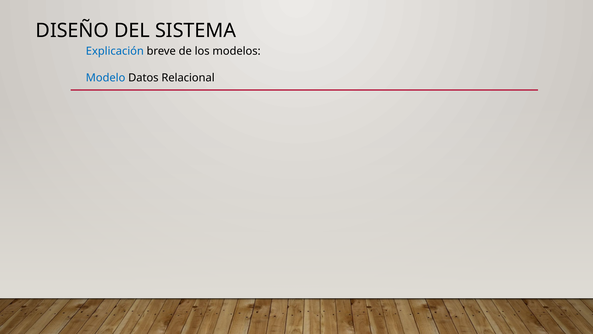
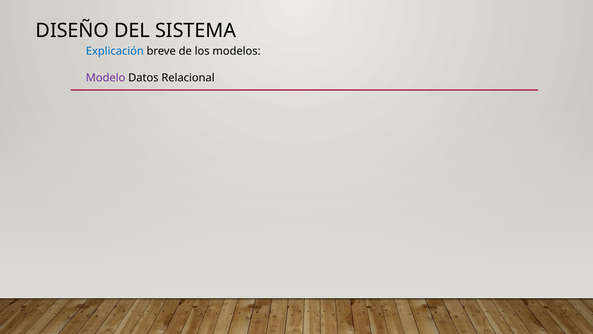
Modelo colour: blue -> purple (106, 78)
